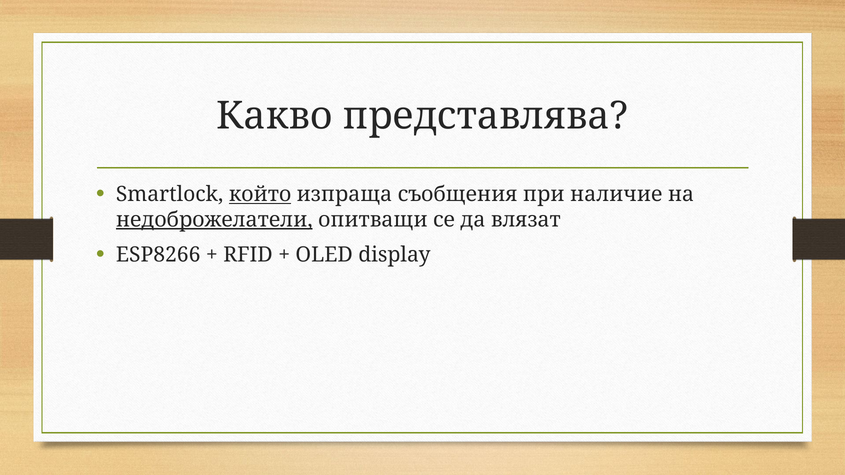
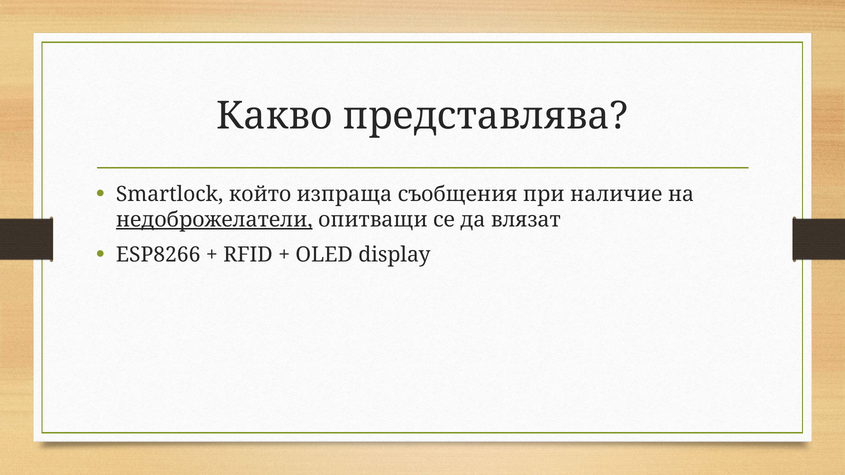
който underline: present -> none (260, 195)
